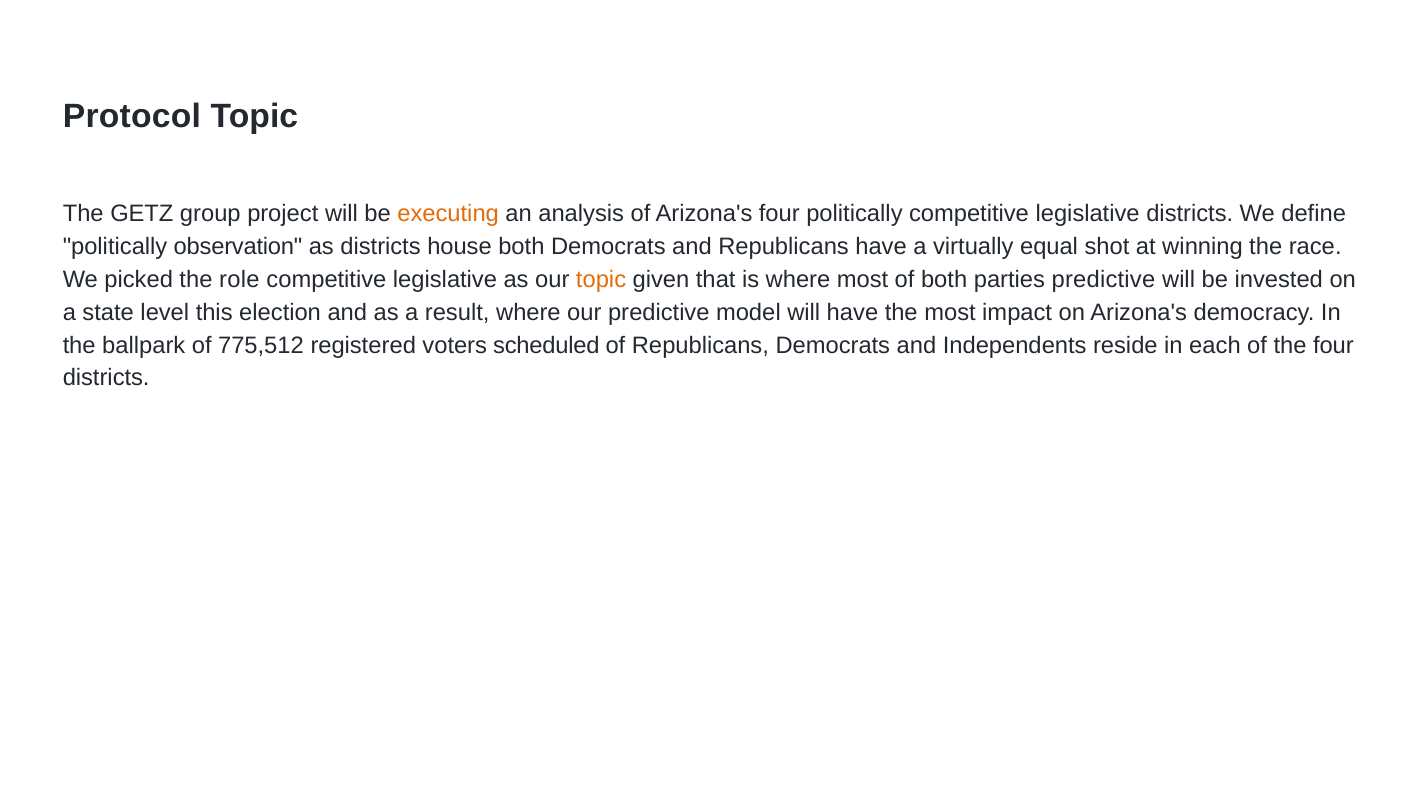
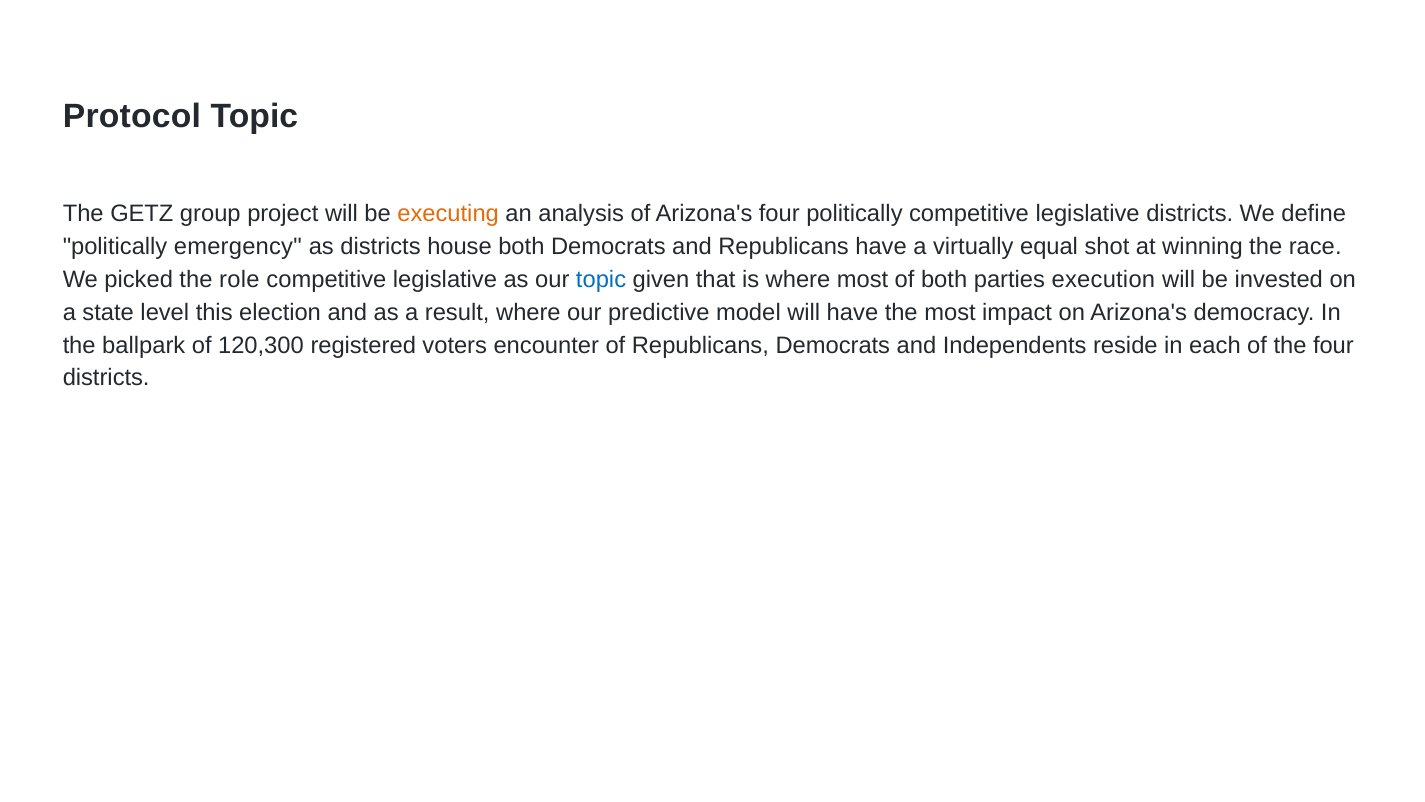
observation: observation -> emergency (238, 247)
topic colour: orange -> blue (601, 280)
parties predictive: predictive -> execution (1103, 280)
775,512: 775,512 -> 120,300 (261, 345)
scheduled: scheduled -> encounter (546, 345)
